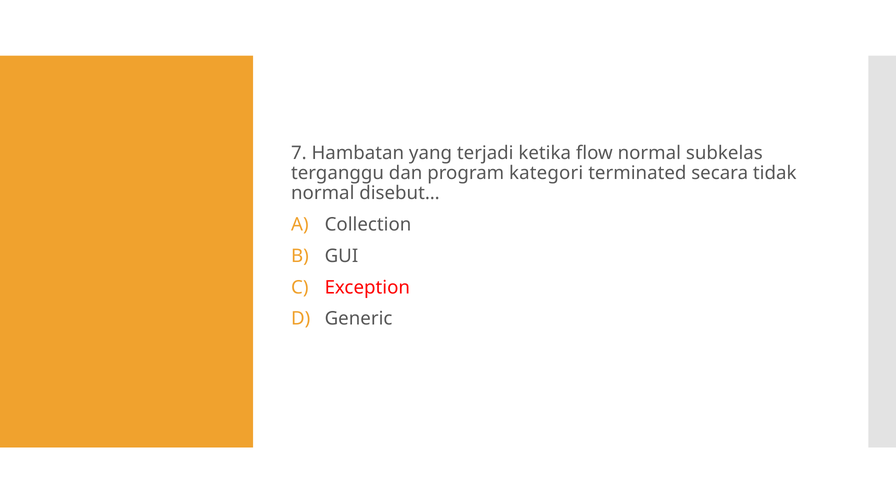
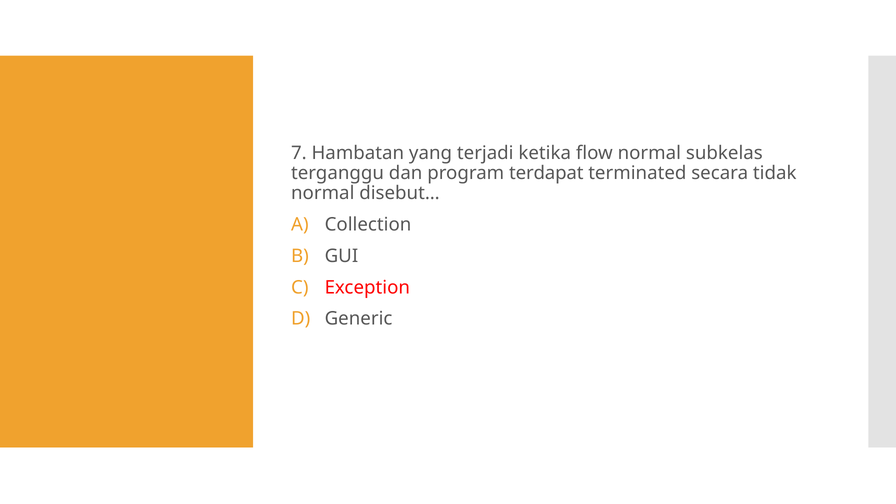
kategori: kategori -> terdapat (546, 173)
